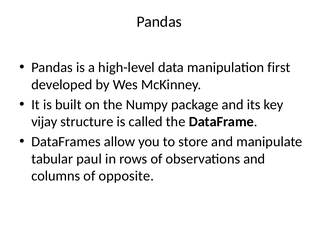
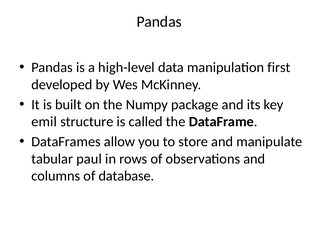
vijay: vijay -> emil (44, 122)
opposite: opposite -> database (126, 176)
